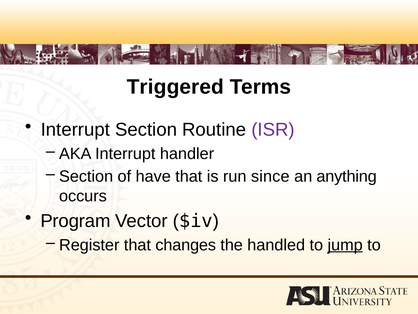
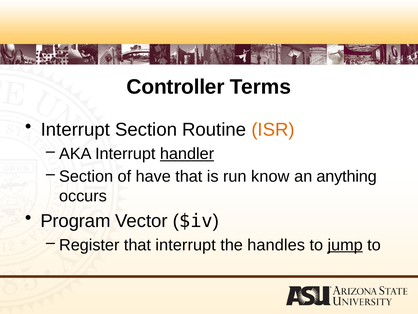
Triggered: Triggered -> Controller (176, 87)
ISR colour: purple -> orange (273, 129)
handler underline: none -> present (187, 153)
since: since -> know (270, 176)
that changes: changes -> interrupt (186, 245)
handled: handled -> handles (276, 245)
